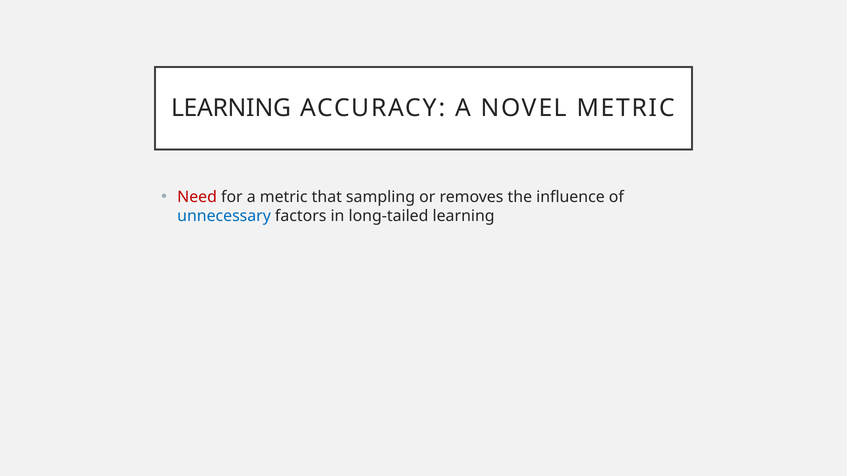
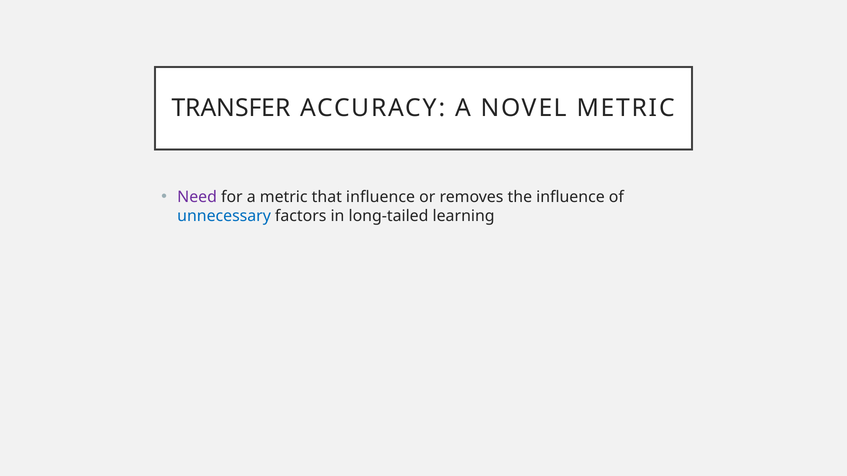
LEARNING: LEARNING -> TRANSFER (231, 108)
Need colour: red -> purple (197, 197)
that sampling: sampling -> influence (381, 197)
